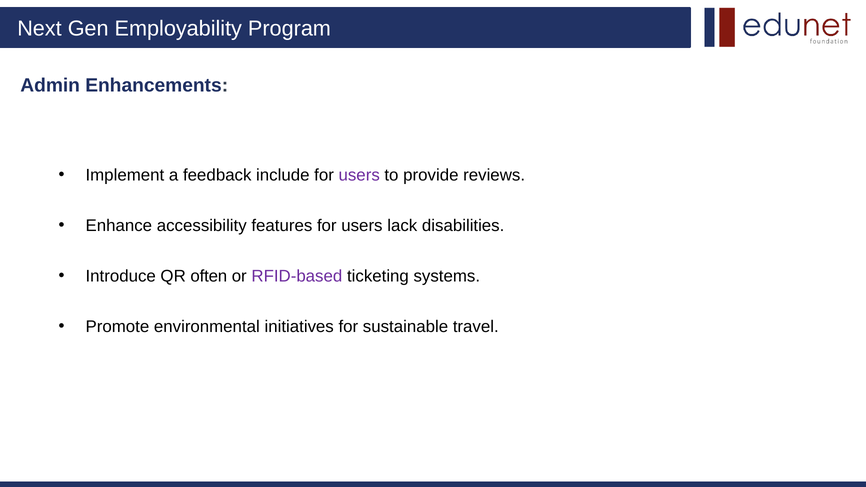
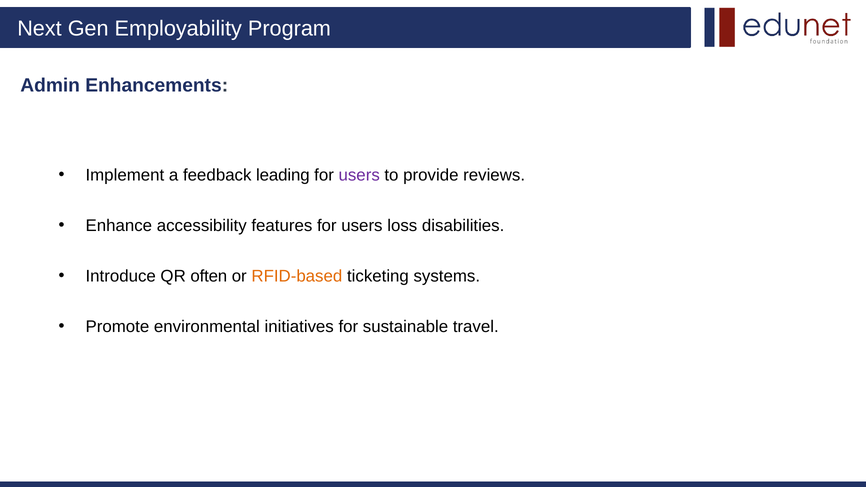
include: include -> leading (283, 175)
lack: lack -> loss (402, 226)
RFID-based colour: purple -> orange (297, 276)
